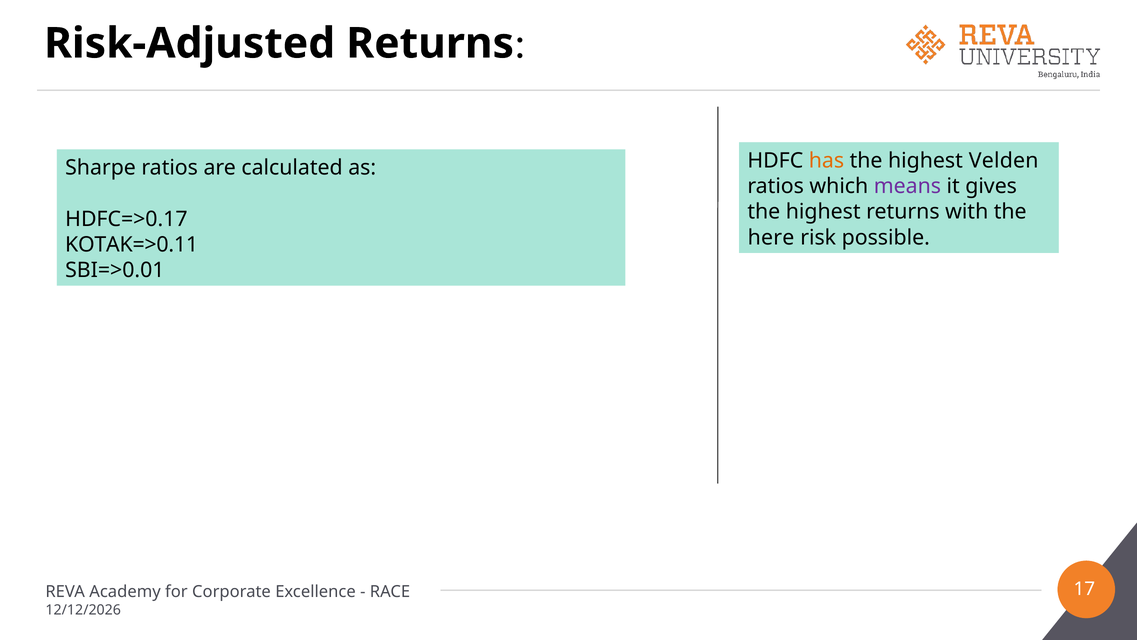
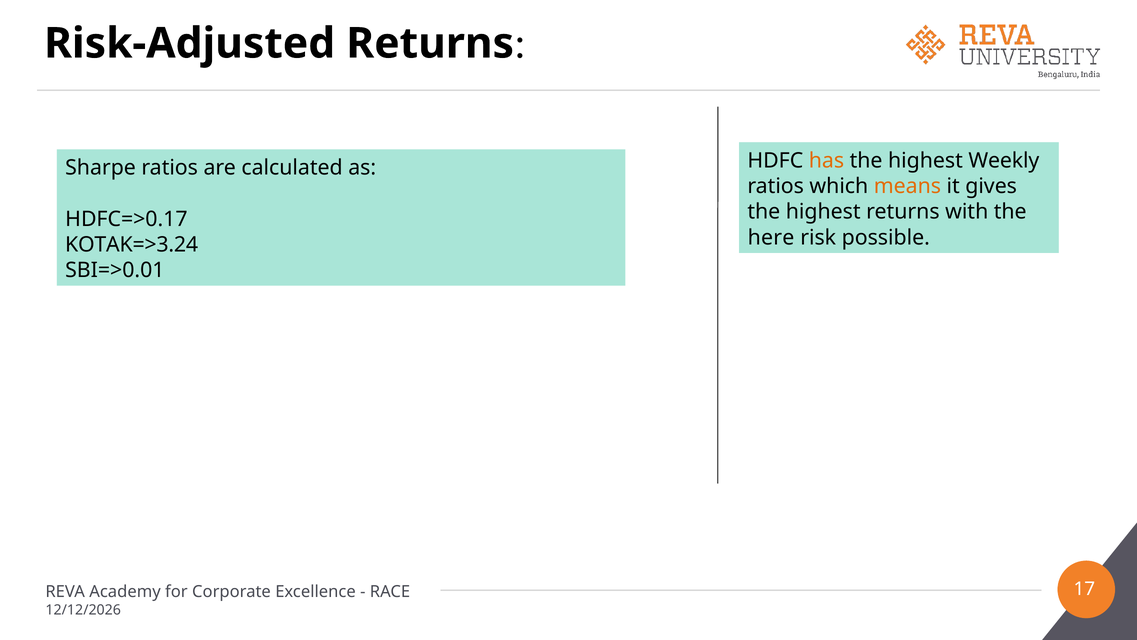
Velden: Velden -> Weekly (1004, 161)
means colour: purple -> orange (907, 186)
KOTAK=>0.11: KOTAK=>0.11 -> KOTAK=>3.24 (132, 244)
